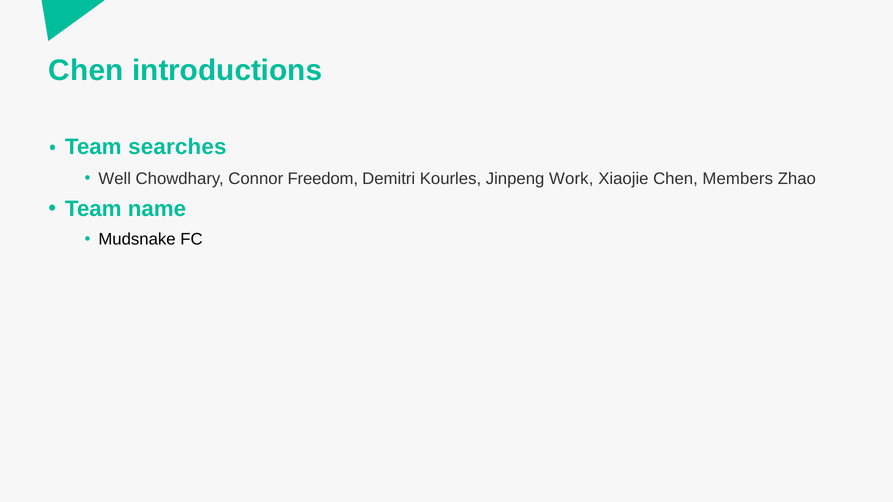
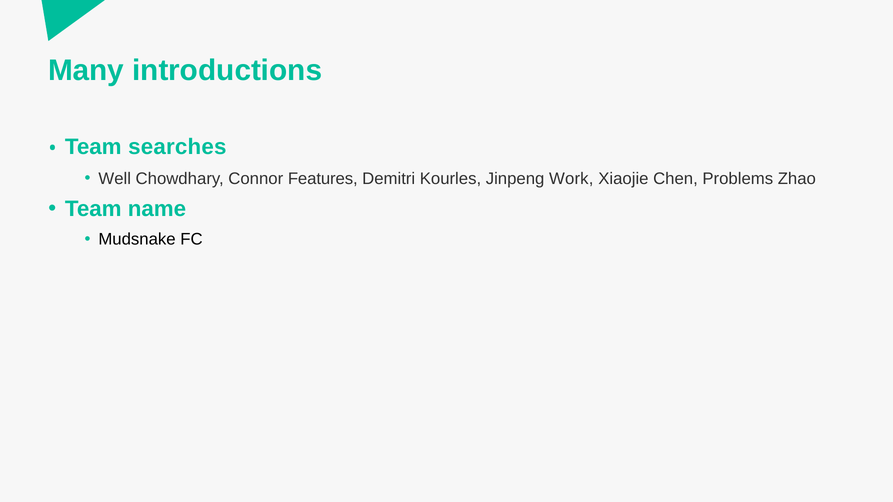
Chen: Chen -> Many (86, 70)
Freedom: Freedom -> Features (323, 179)
Members: Members -> Problems (738, 179)
